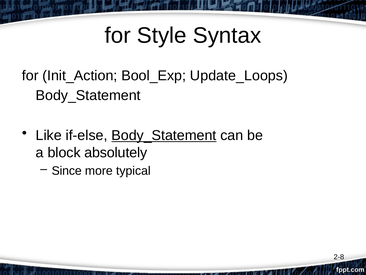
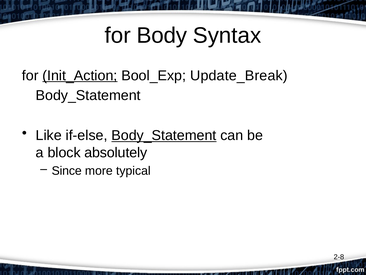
Style: Style -> Body (162, 35)
Init_Action underline: none -> present (80, 75)
Update_Loops: Update_Loops -> Update_Break (239, 75)
